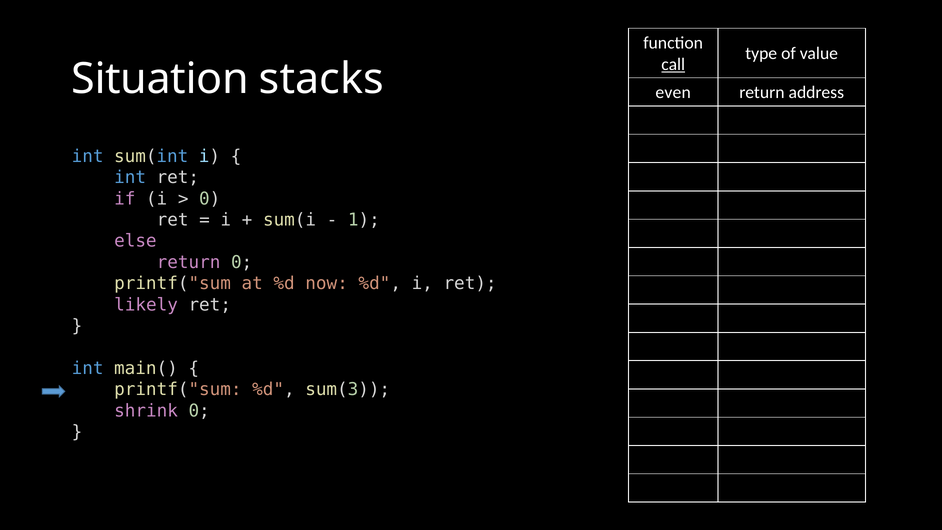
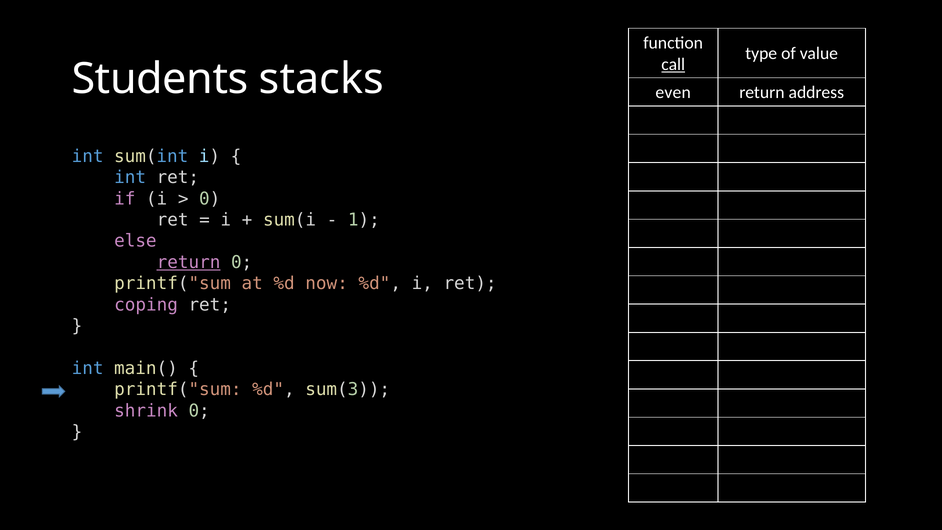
Situation: Situation -> Students (160, 79)
return underline: none -> present (189, 262)
likely: likely -> coping (146, 305)
